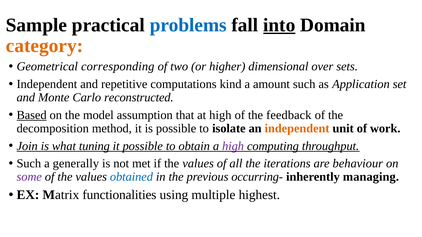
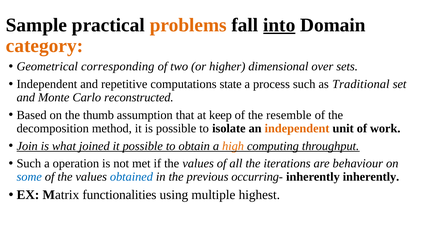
problems colour: blue -> orange (188, 25)
kind: kind -> state (231, 84)
amount: amount -> process (271, 84)
Application: Application -> Traditional (361, 84)
Based underline: present -> none (32, 115)
model: model -> thumb (98, 115)
at high: high -> keep (220, 115)
feedback: feedback -> resemble (289, 115)
tuning: tuning -> joined (94, 146)
high colour: purple -> orange (233, 146)
generally: generally -> operation (76, 164)
some colour: purple -> blue (29, 177)
inherently managing: managing -> inherently (371, 177)
